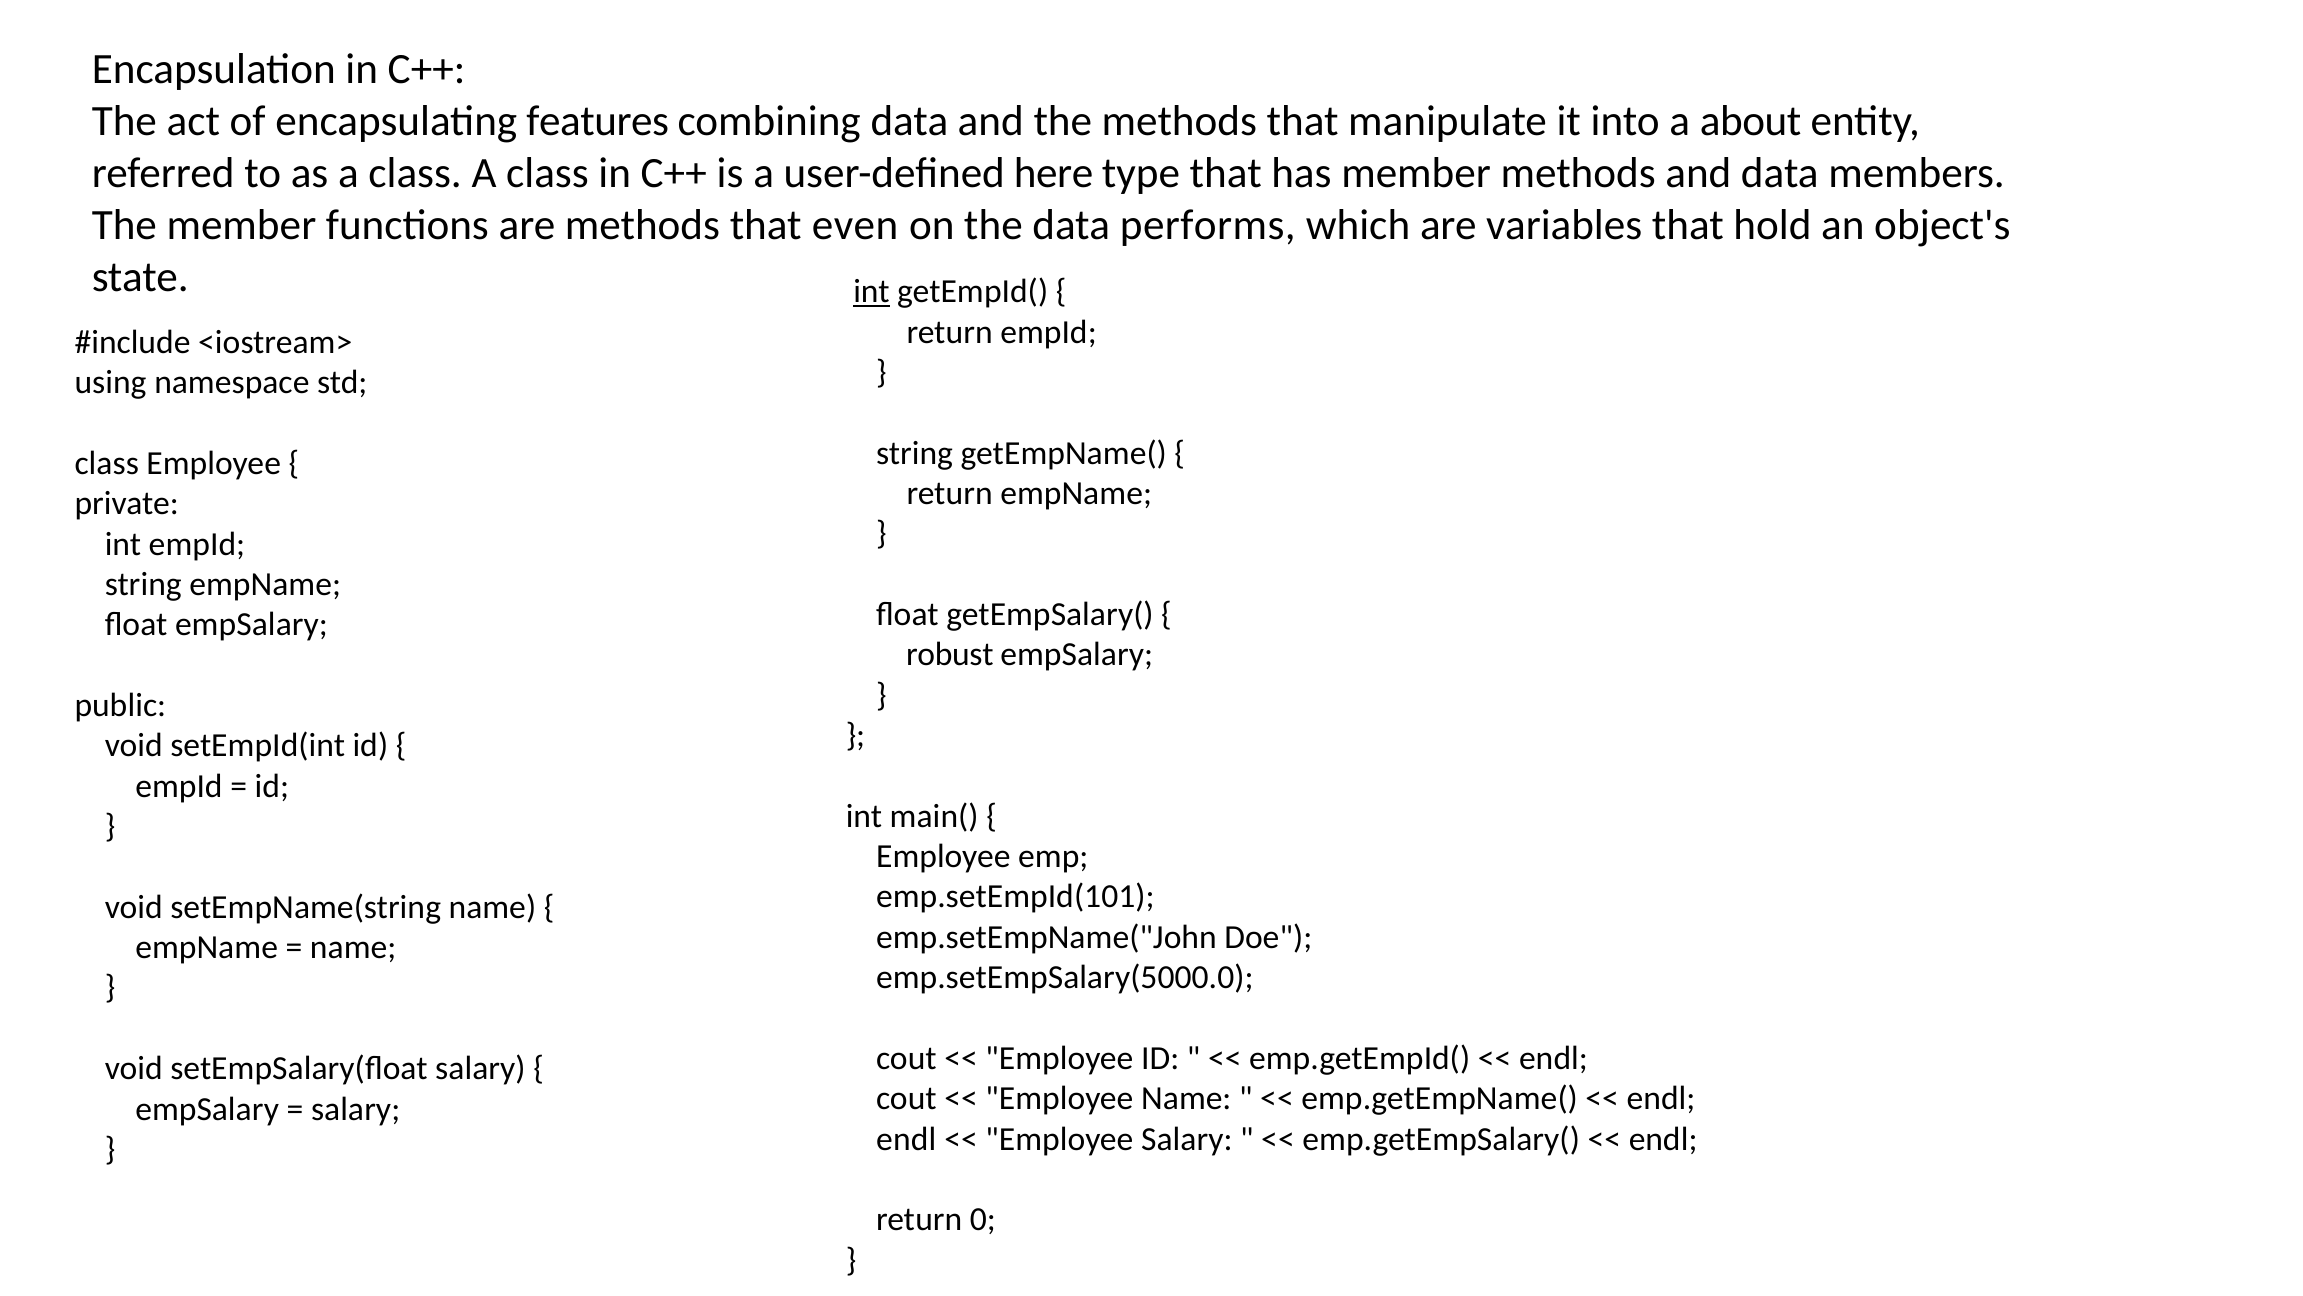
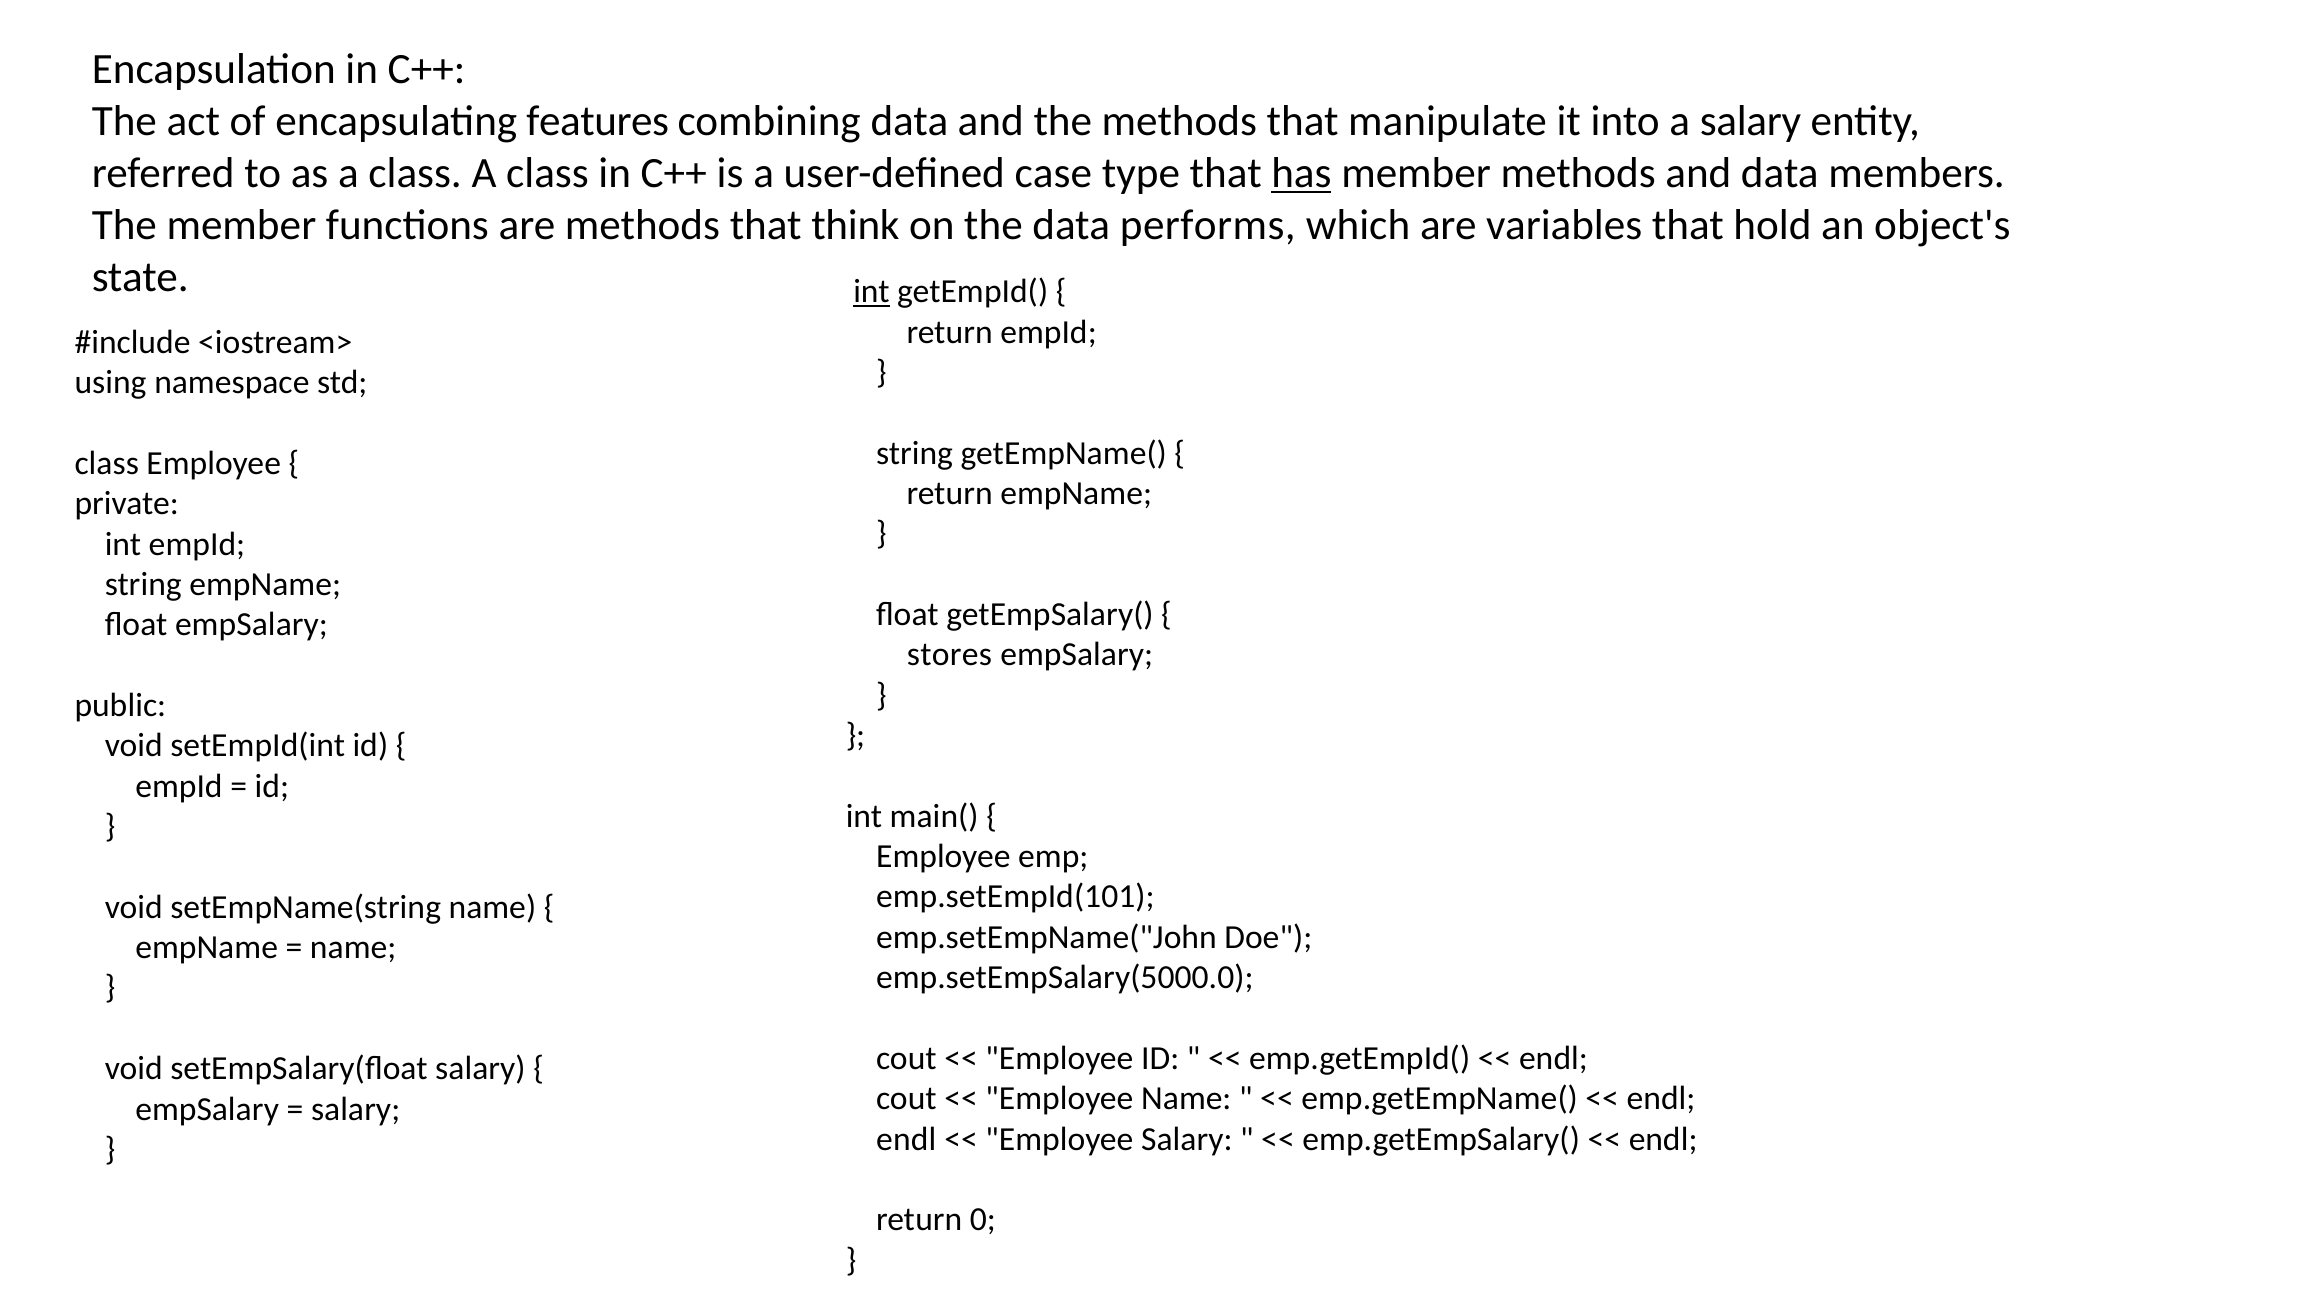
a about: about -> salary (1750, 121)
here: here -> case (1053, 173)
has underline: none -> present (1301, 173)
even: even -> think (855, 225)
robust: robust -> stores (949, 655)
